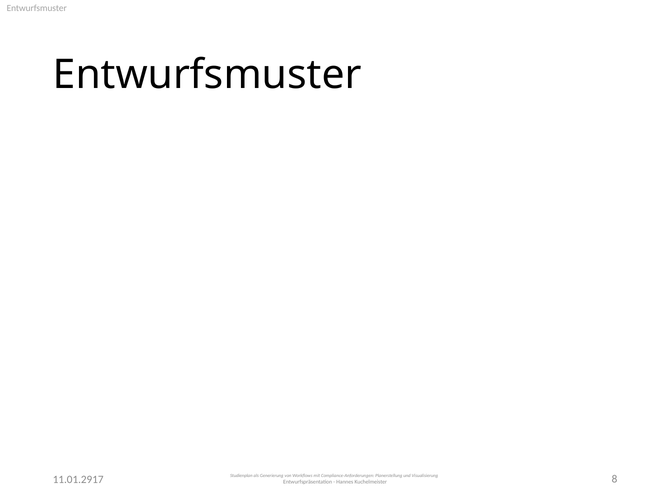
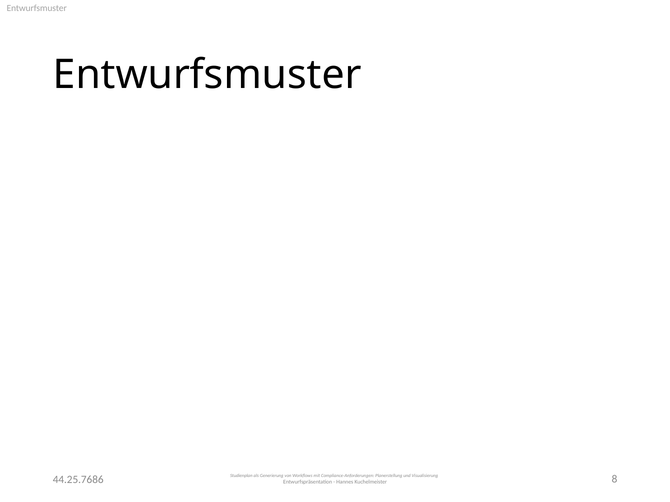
11.01.2917: 11.01.2917 -> 44.25.7686 (78, 480)
